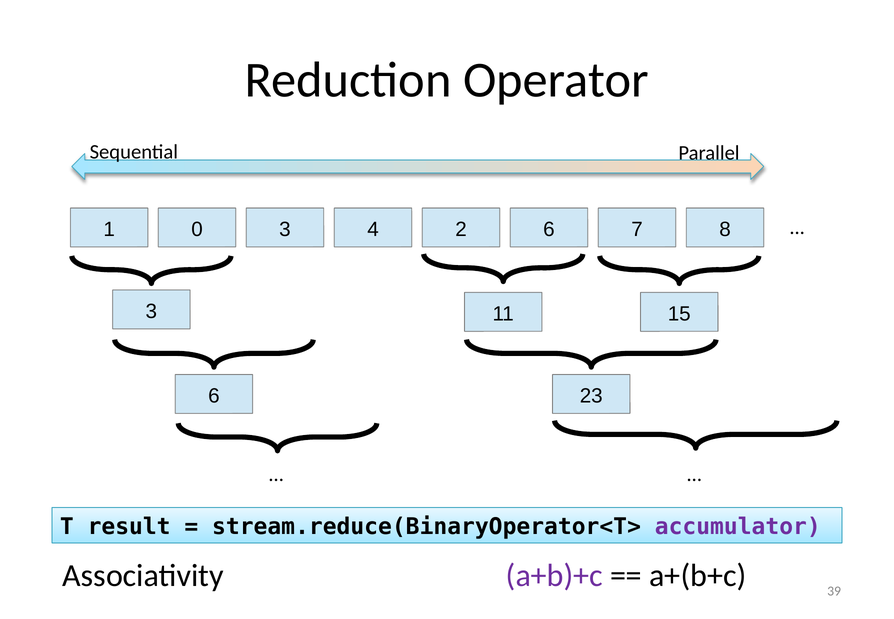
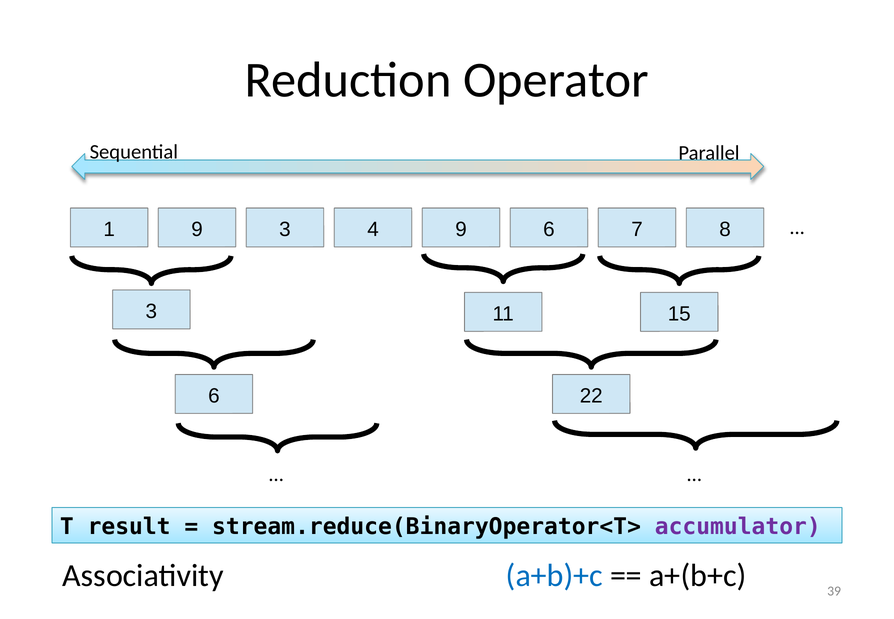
1 0: 0 -> 9 (197, 230)
4 2: 2 -> 9 (461, 230)
23: 23 -> 22 (591, 396)
a+b)+c colour: purple -> blue (554, 575)
